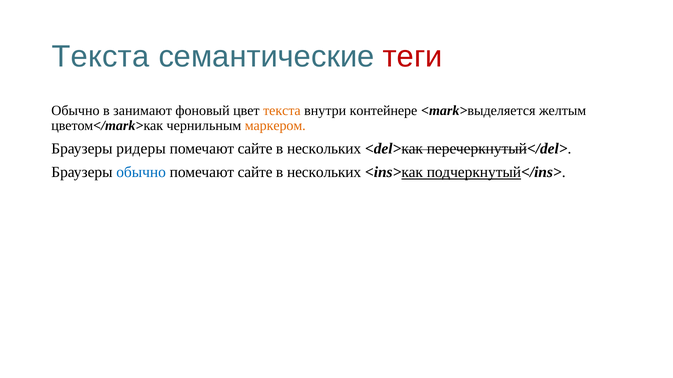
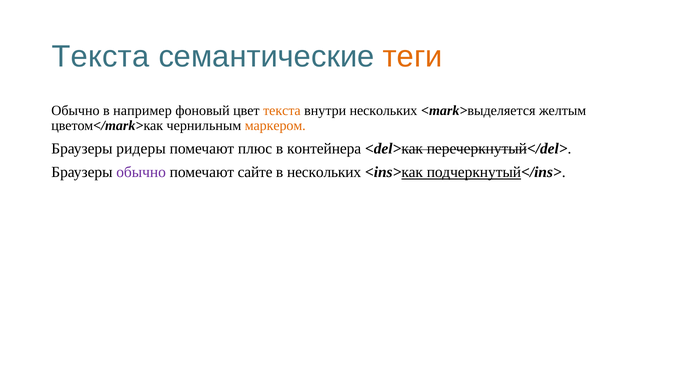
теги colour: red -> orange (413, 57)
занимают: занимают -> например (143, 111)
внутри контейнере: контейнере -> нескольких (383, 111)
сайте: сайте -> плюс (255, 149)
нескольких: нескольких -> контейнера (324, 149)
обычно colour: blue -> purple (141, 172)
